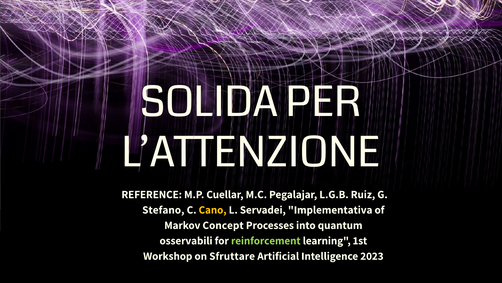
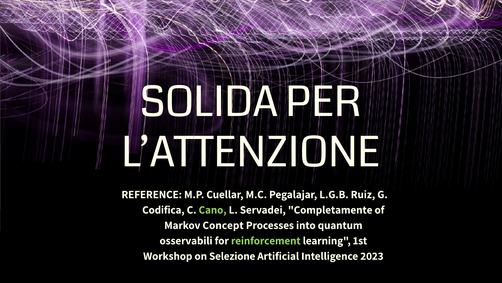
Stefano: Stefano -> Codifica (163, 209)
Cano colour: yellow -> light green (213, 209)
Implementativa: Implementativa -> Completamente (330, 209)
Sfruttare: Sfruttare -> Selezione (232, 256)
